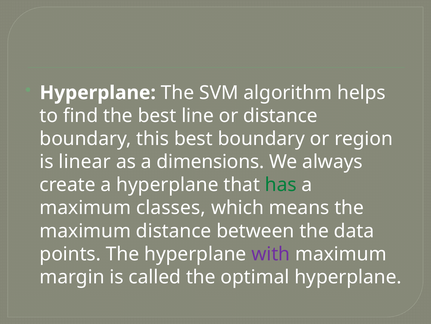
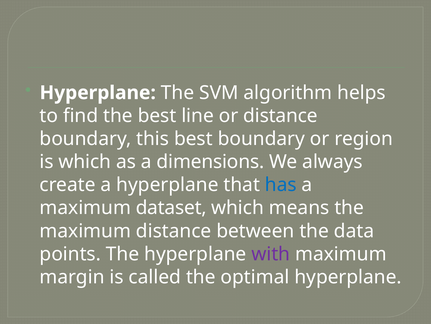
is linear: linear -> which (85, 162)
has colour: green -> blue (281, 185)
classes: classes -> dataset (171, 208)
